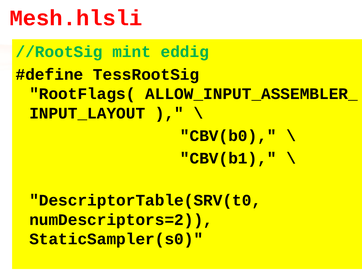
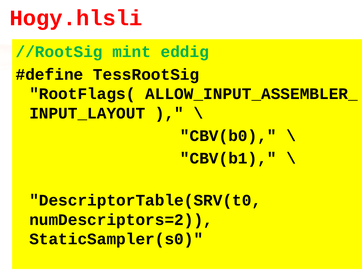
Mesh.hlsli: Mesh.hlsli -> Hogy.hlsli (76, 18)
